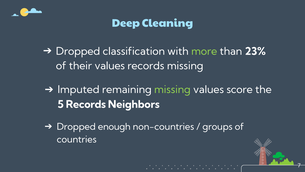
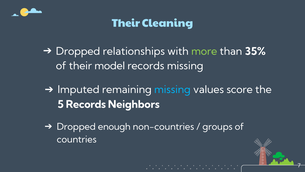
Deep: Deep -> Their (126, 23)
classification: classification -> relationships (134, 51)
23%: 23% -> 35% (255, 51)
their values: values -> model (110, 66)
missing colour: light green -> light blue (172, 90)
